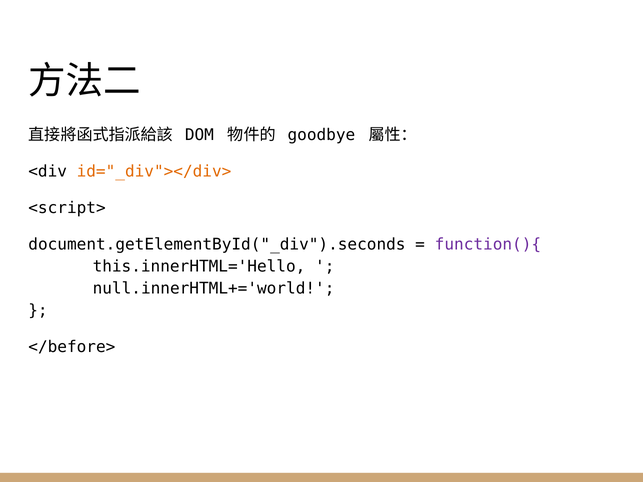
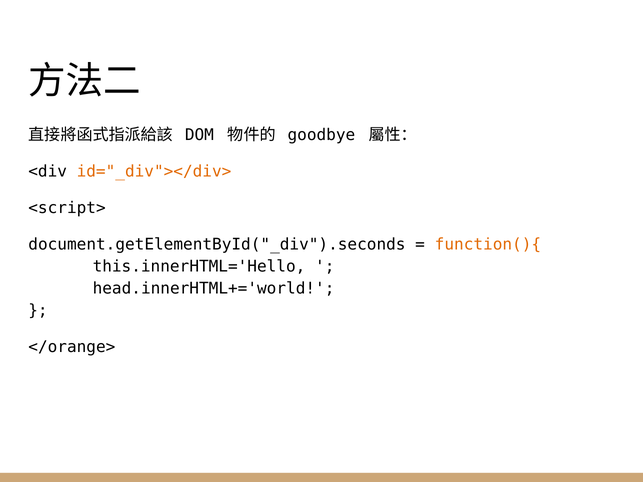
function(){ colour: purple -> orange (488, 244)
null.innerHTML+='world: null.innerHTML+='world -> head.innerHTML+='world (214, 289)
</before>: </before> -> </orange> (72, 347)
